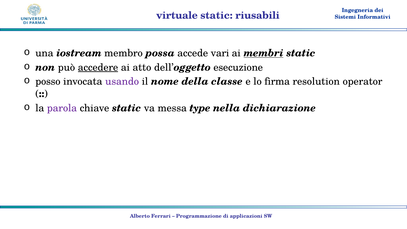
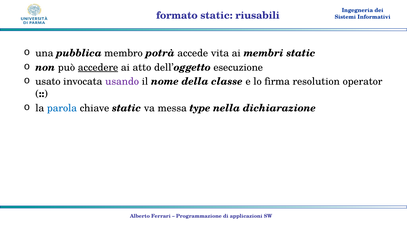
virtuale: virtuale -> formato (177, 15)
iostream: iostream -> pubblica (79, 53)
possa: possa -> potrà (160, 53)
vari: vari -> vita (220, 53)
membri underline: present -> none (263, 53)
posso: posso -> usato (48, 82)
parola colour: purple -> blue (62, 108)
